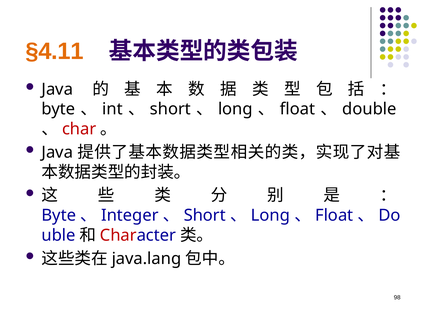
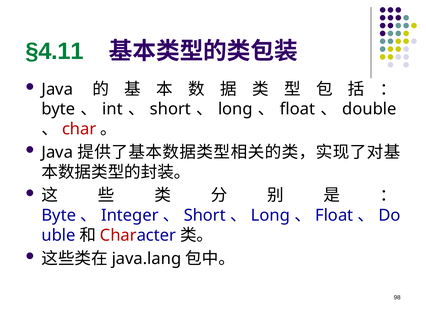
§4.11 colour: orange -> green (55, 51)
